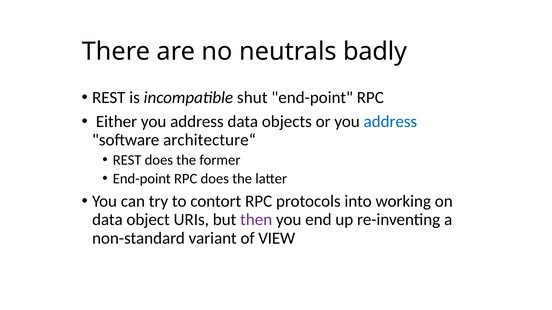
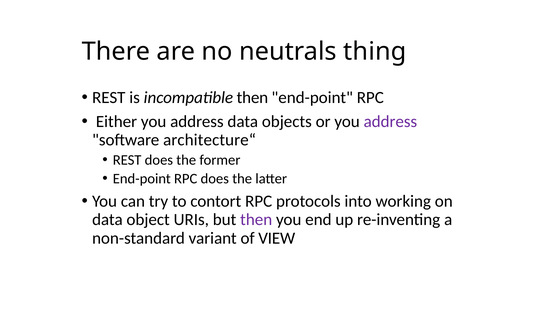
badly: badly -> thing (375, 52)
incompatible shut: shut -> then (252, 98)
address colour: blue -> purple (390, 122)
